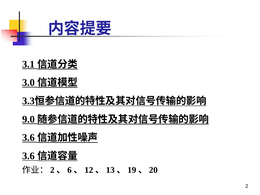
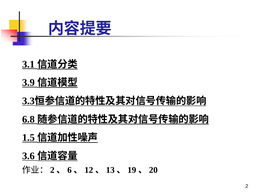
3.0: 3.0 -> 3.9 (28, 83)
9.0: 9.0 -> 6.8 (28, 119)
3.6: 3.6 -> 1.5 (28, 138)
